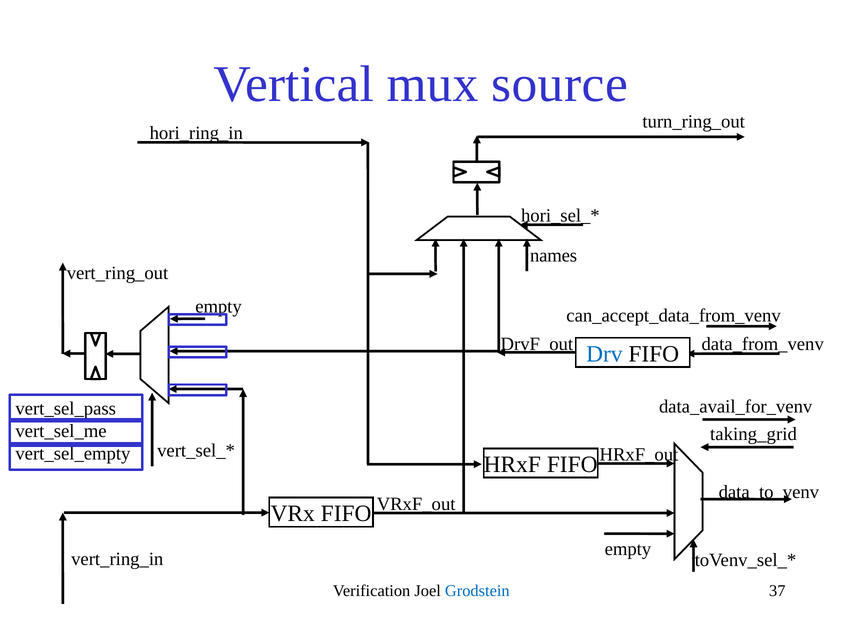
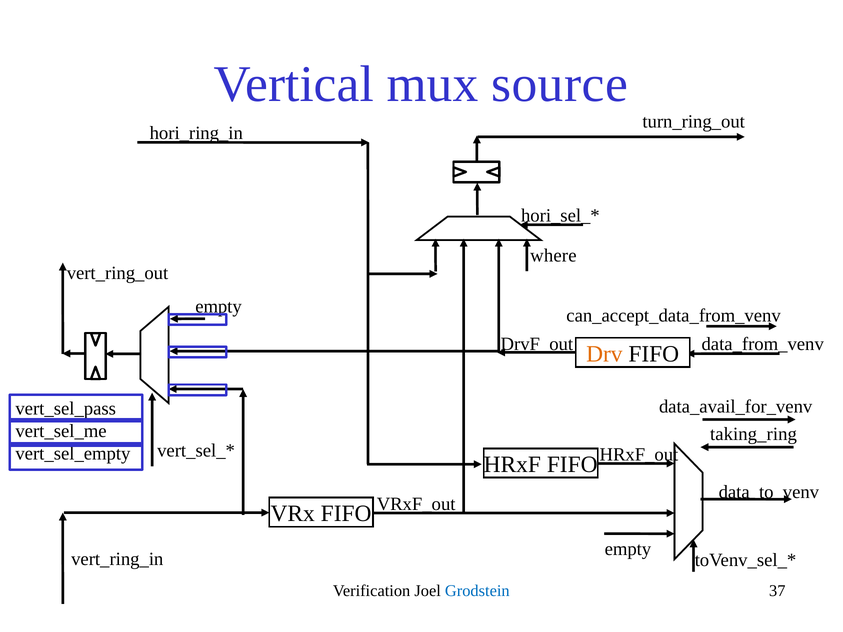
names: names -> where (553, 256)
Drv colour: blue -> orange (604, 354)
taking_grid: taking_grid -> taking_ring (753, 434)
